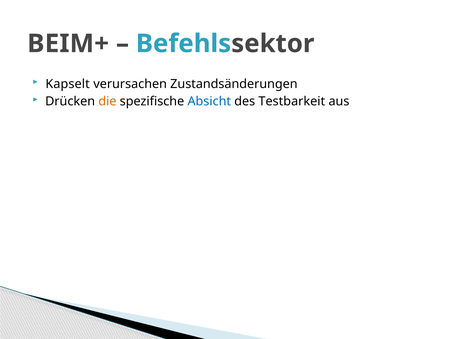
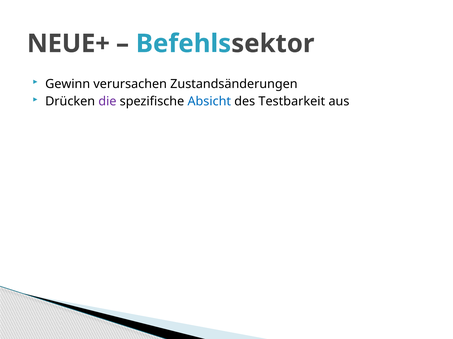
BEIM+: BEIM+ -> NEUE+ (68, 44)
Kapselt: Kapselt -> Gewinn (68, 84)
die colour: orange -> purple (107, 102)
